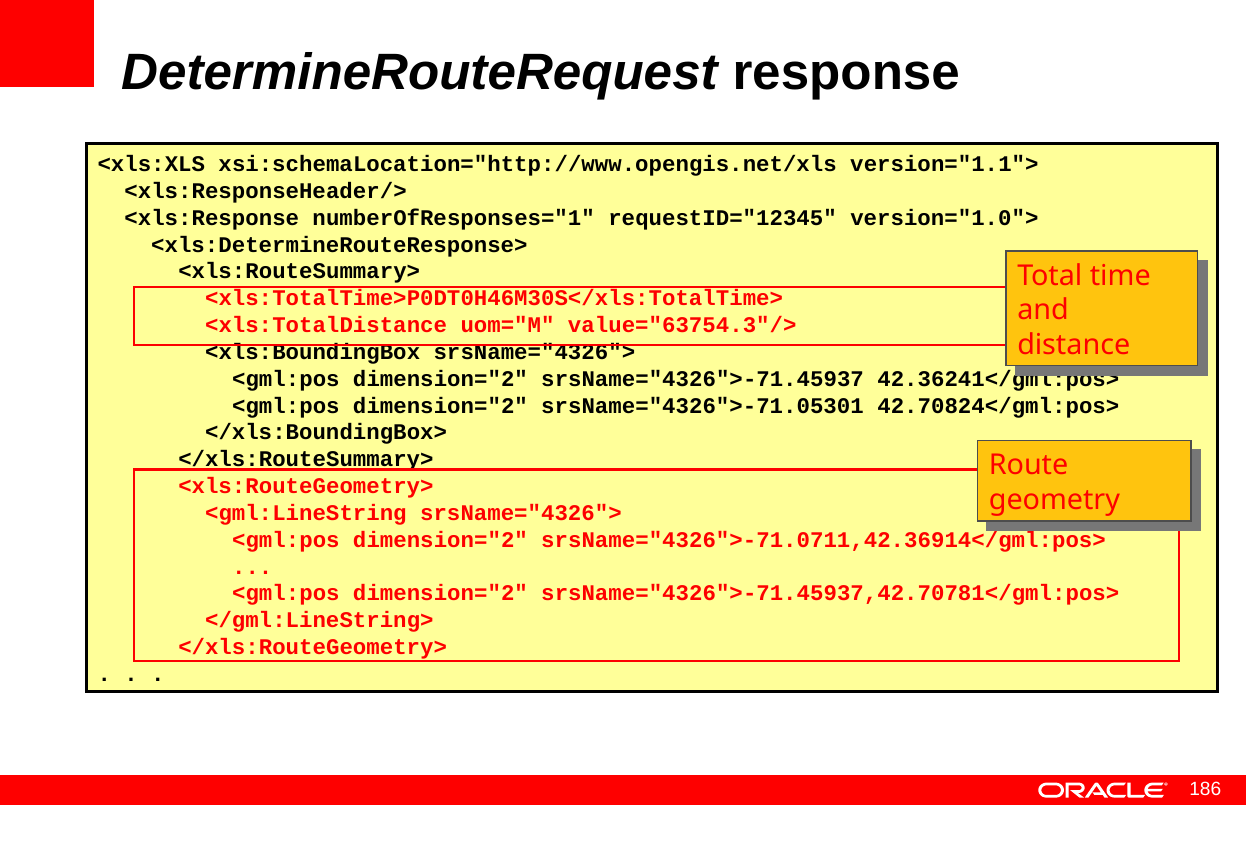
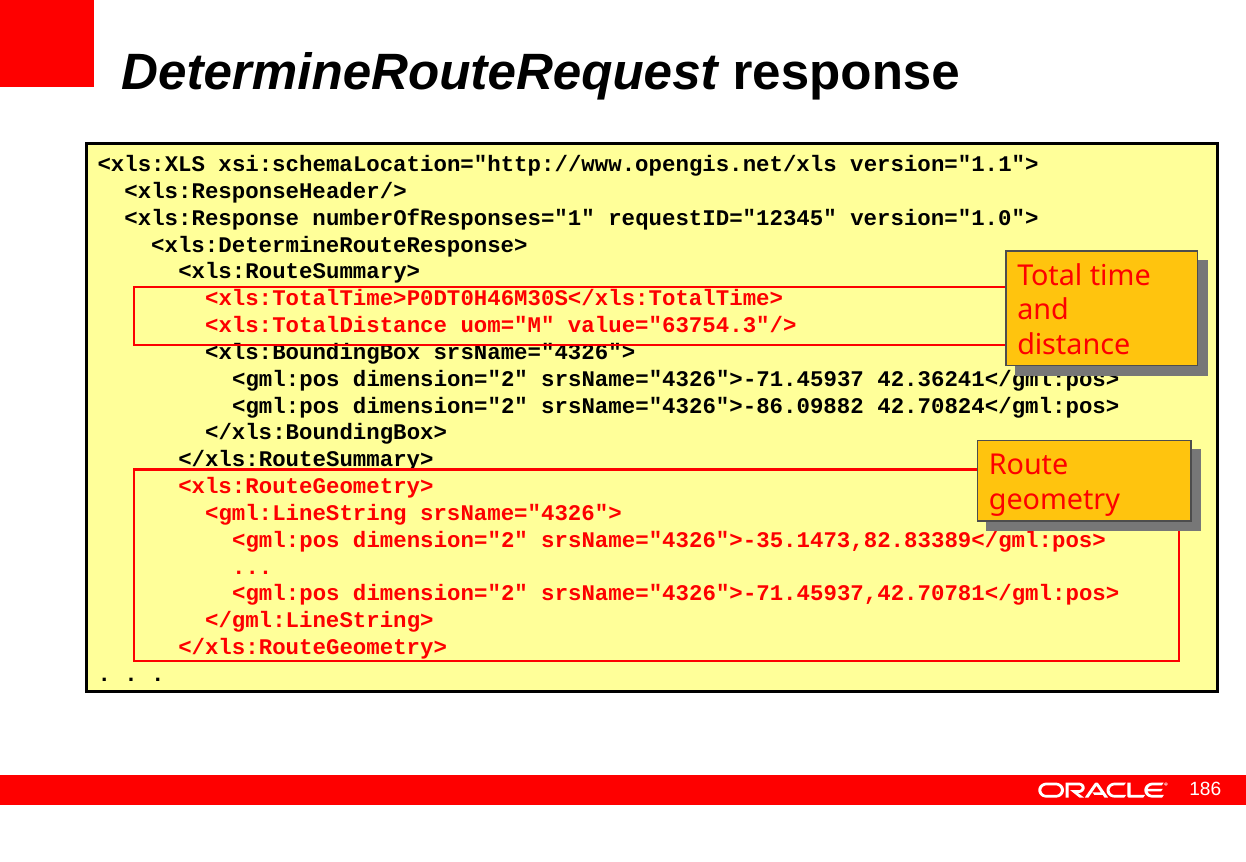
srsName="4326">-71.05301: srsName="4326">-71.05301 -> srsName="4326">-86.09882 (703, 406)
srsName="4326">-71.0711,42.36914</gml:pos>: srsName="4326">-71.0711,42.36914</gml:pos> -> srsName="4326">-35.1473,82.83389</gml:pos> (824, 540)
